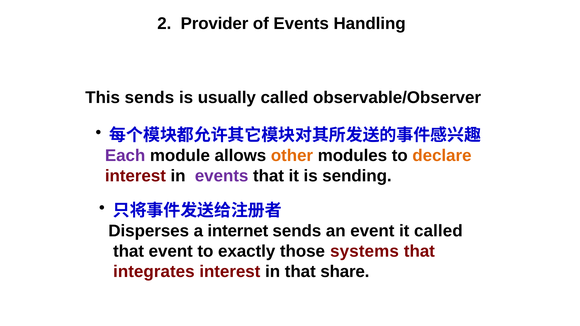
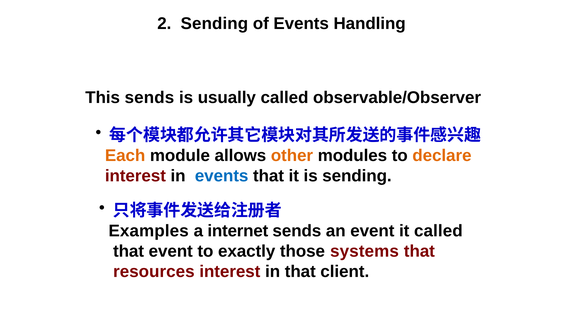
2 Provider: Provider -> Sending (214, 24)
Each colour: purple -> orange (125, 156)
events colour: purple -> blue (222, 176)
Disperses: Disperses -> Examples (149, 231)
integrates: integrates -> resources (154, 272)
share: share -> client (345, 272)
